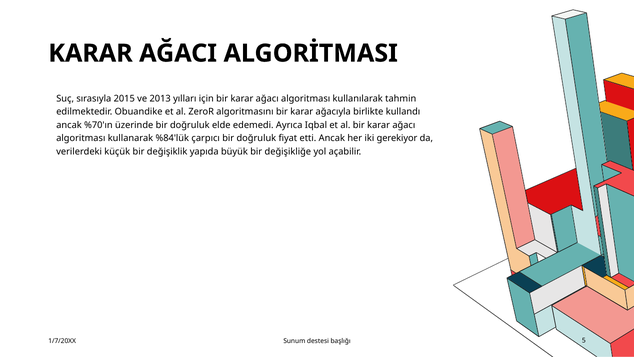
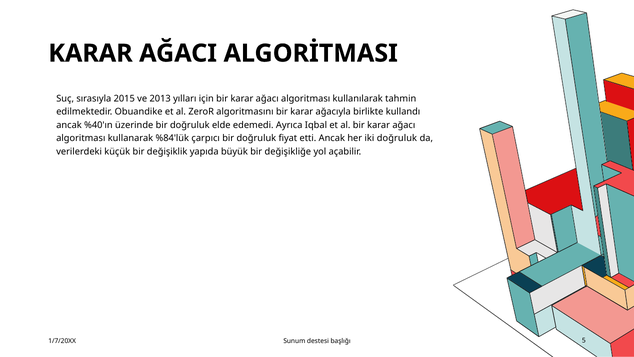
%70'ın: %70'ın -> %40'ın (98, 125)
iki gerekiyor: gerekiyor -> doğruluk (397, 138)
